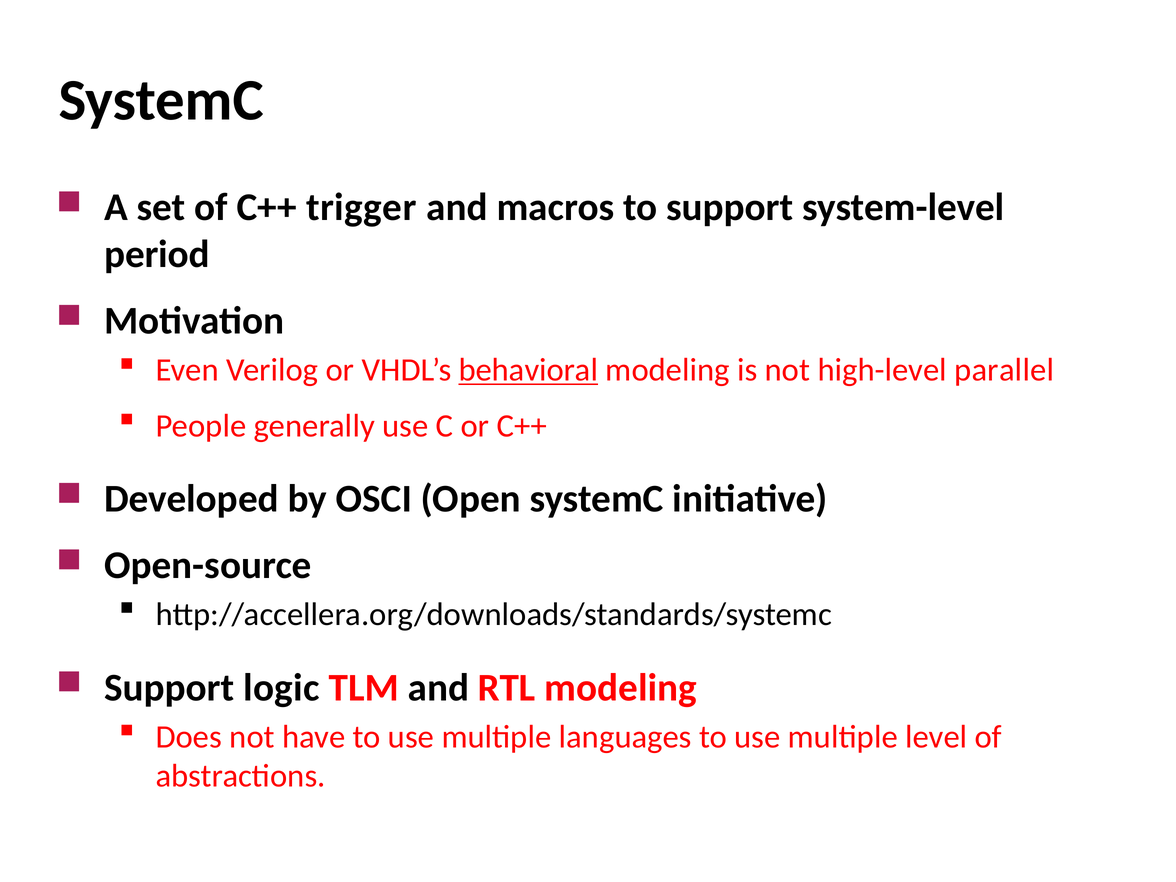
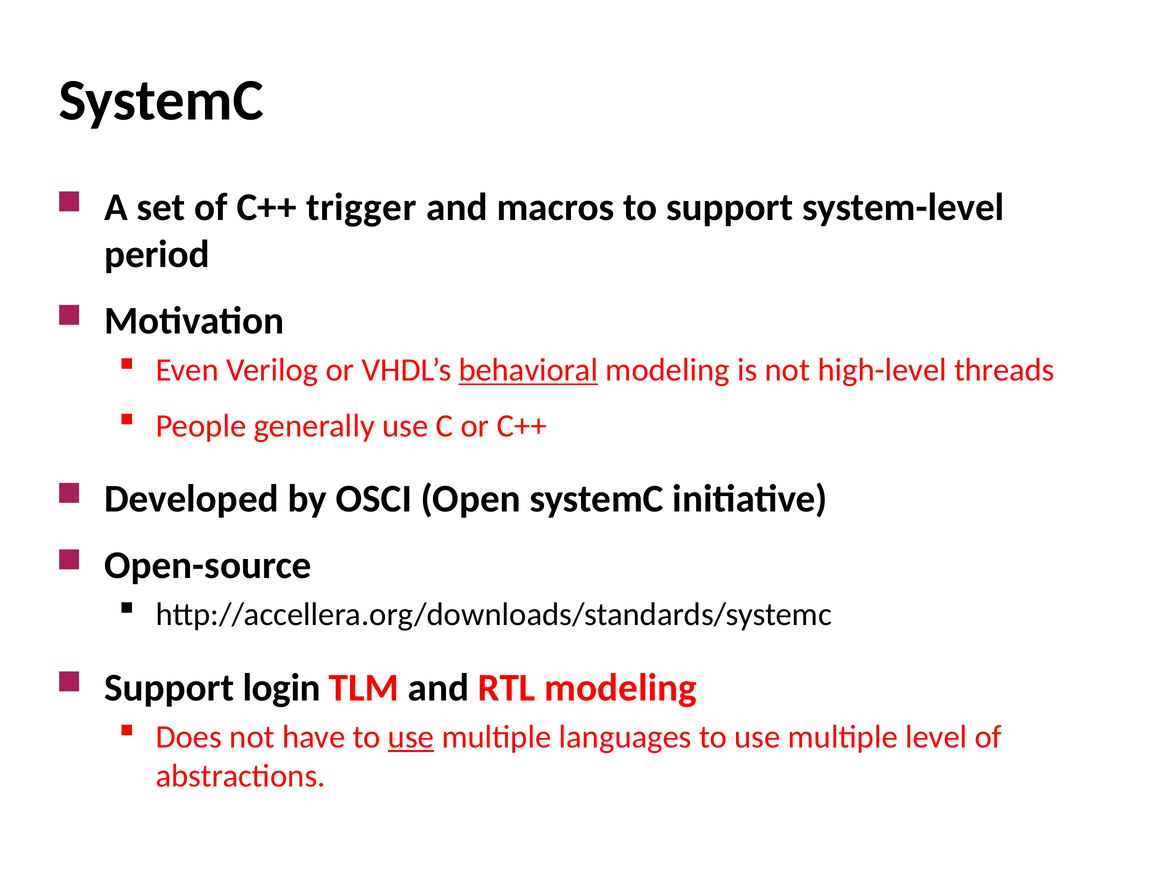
parallel: parallel -> threads (1004, 370)
logic: logic -> login (282, 688)
use underline: none -> present (411, 737)
